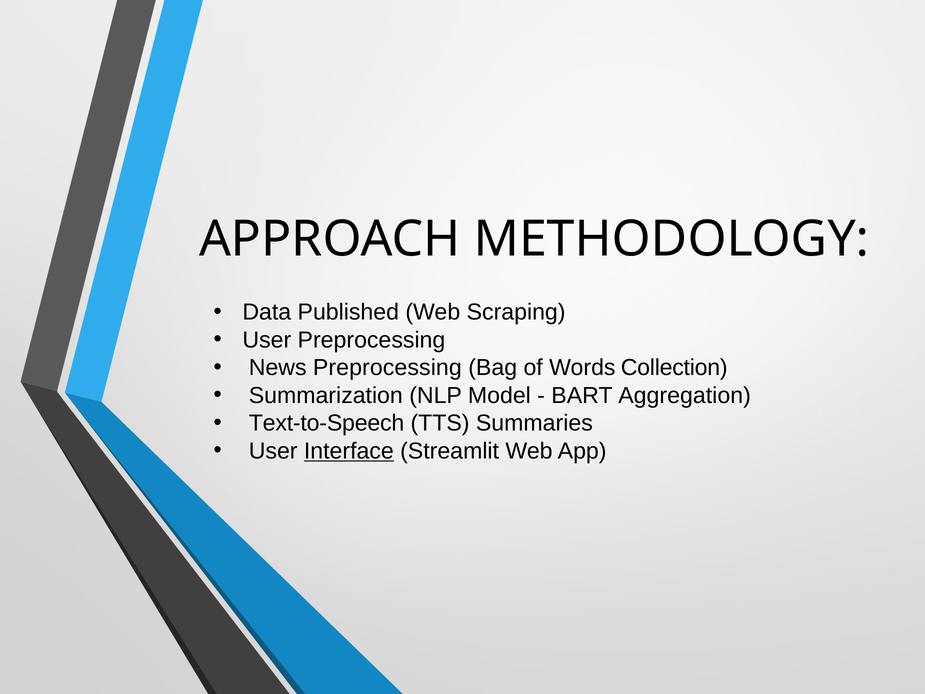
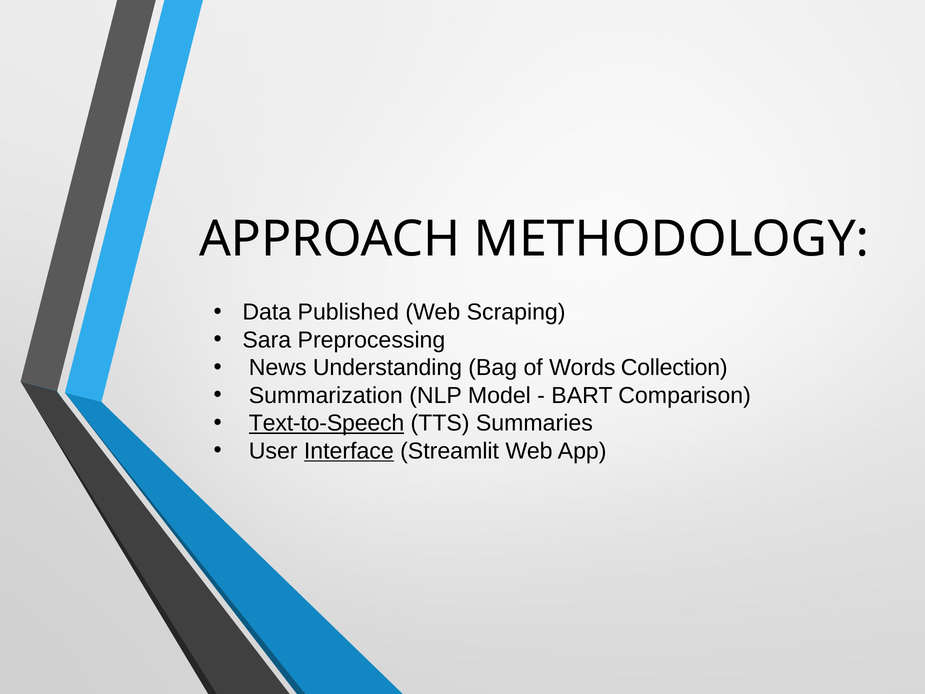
User: User -> Sara (267, 340)
News Preprocessing: Preprocessing -> Understanding (387, 368)
Aggregation: Aggregation -> Comparison (685, 395)
Text-to-Speech underline: none -> present (327, 423)
